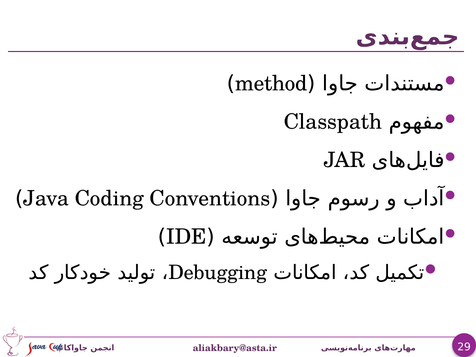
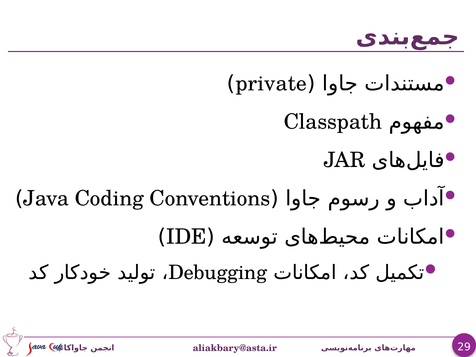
method: method -> private (271, 84)
